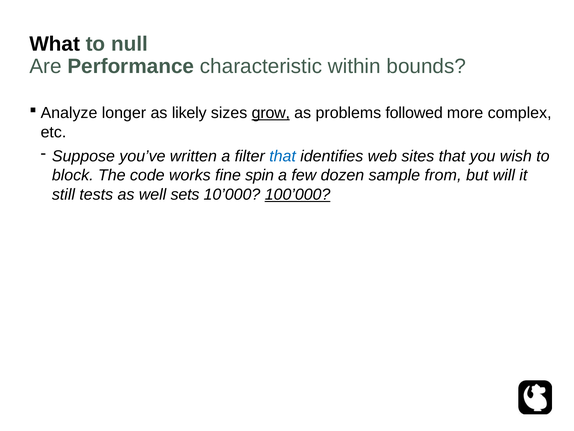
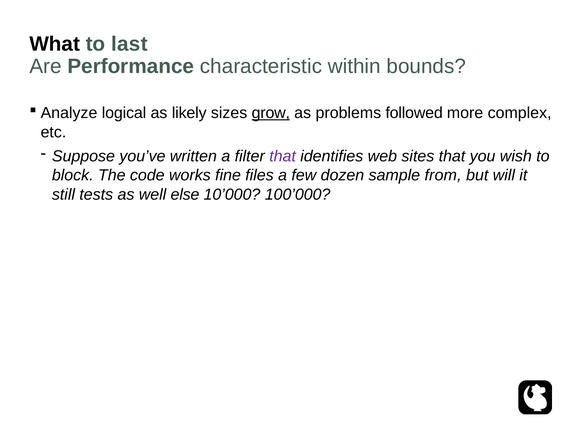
null: null -> last (129, 44)
longer: longer -> logical (124, 113)
that colour: blue -> purple (283, 156)
spin: spin -> files (260, 175)
sets: sets -> else (185, 194)
100’000 underline: present -> none (298, 194)
